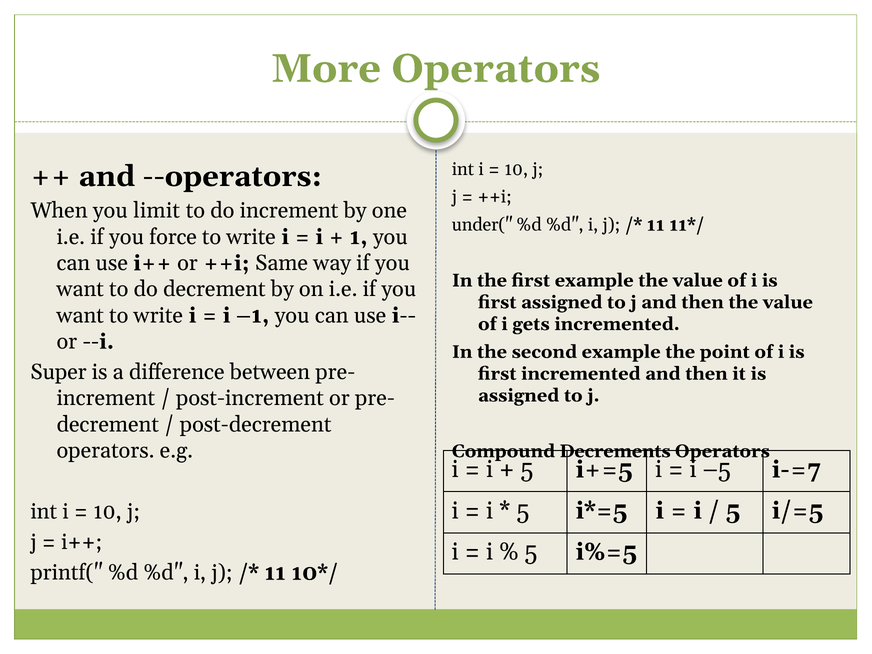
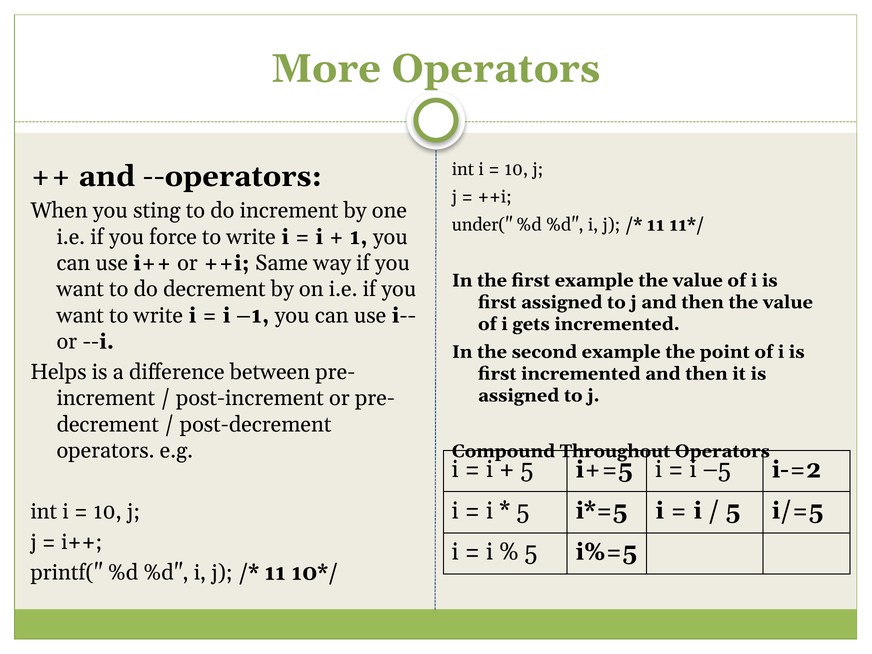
limit: limit -> sting (157, 211)
Super: Super -> Helps (58, 372)
Decrements: Decrements -> Throughout (615, 451)
i-=7: i-=7 -> i-=2 (796, 469)
